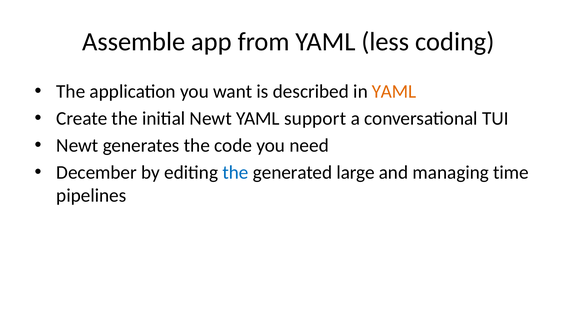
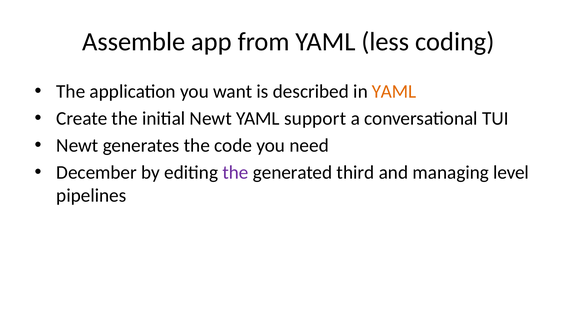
the colour: blue -> purple (235, 172)
large: large -> third (355, 172)
time: time -> level (511, 172)
